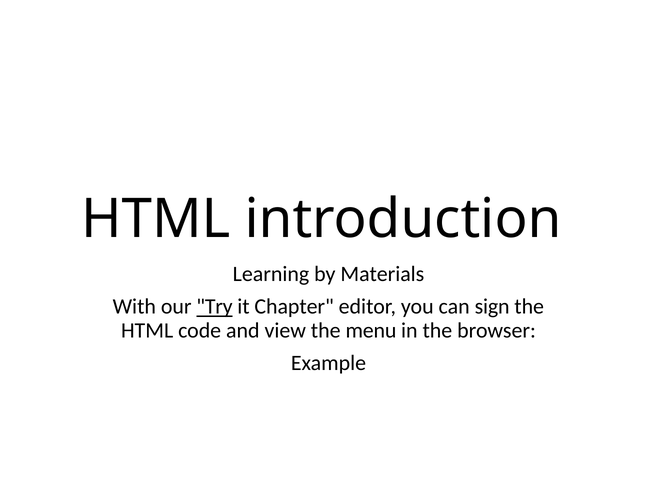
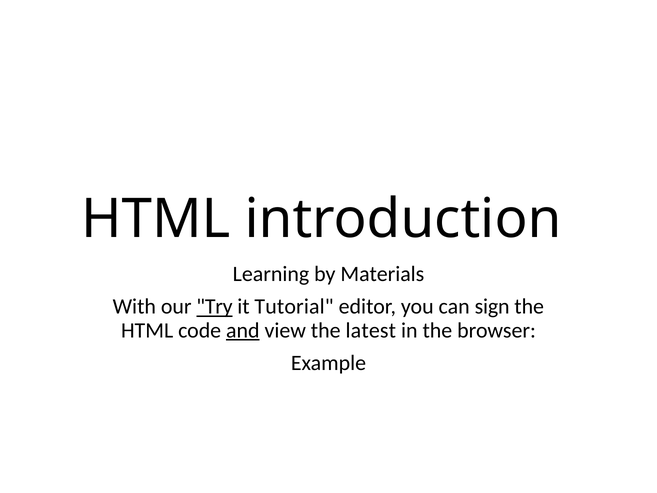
Chapter: Chapter -> Tutorial (294, 307)
and underline: none -> present (243, 330)
menu: menu -> latest (371, 330)
